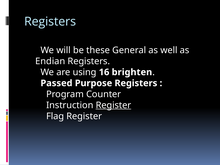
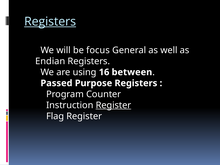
Registers underline: none -> present (50, 22)
these: these -> focus (98, 50)
brighten: brighten -> between (132, 72)
